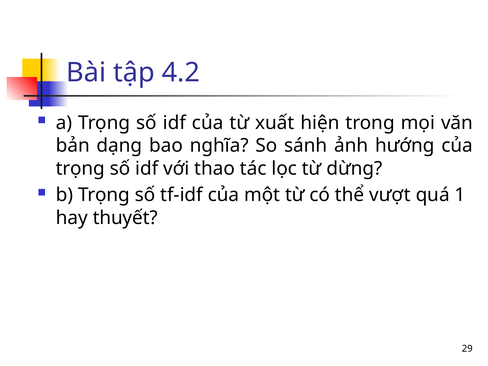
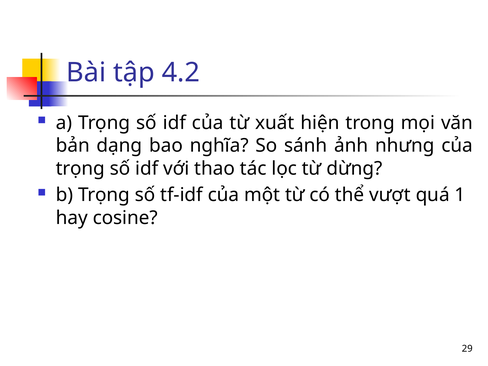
hướng: hướng -> nhưng (405, 146)
thuyết: thuyết -> cosine (125, 218)
